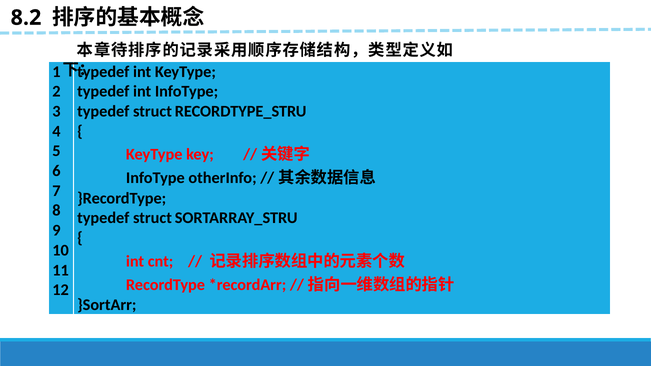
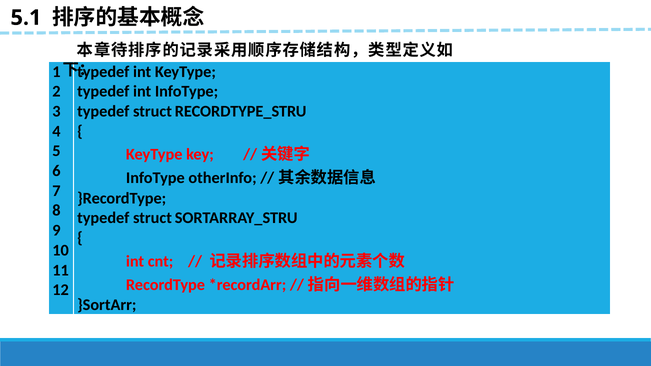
8.2: 8.2 -> 5.1 (26, 18)
